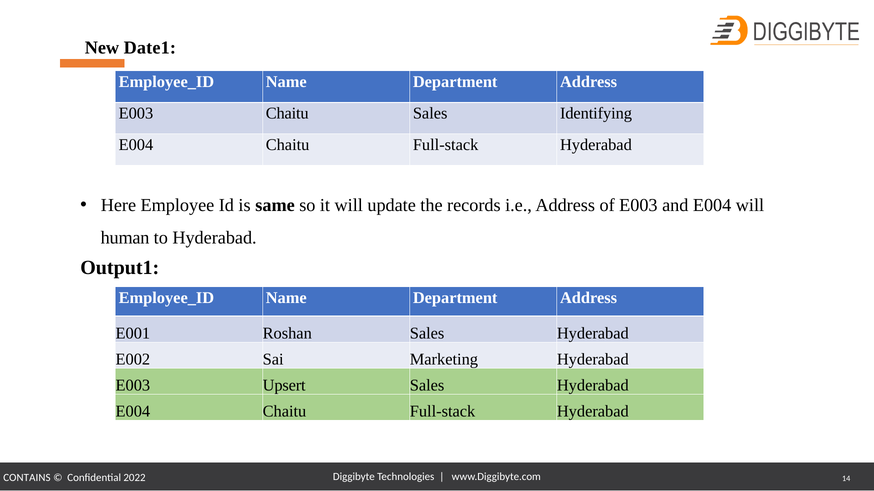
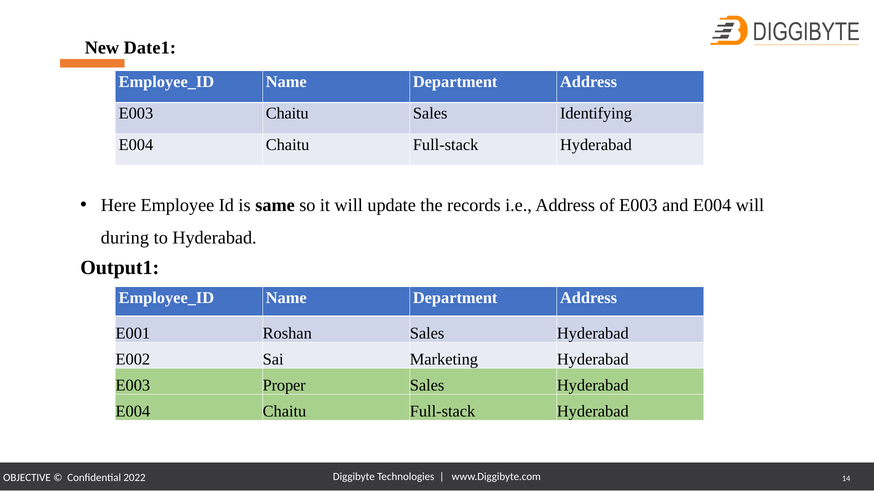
human: human -> during (125, 238)
Upsert: Upsert -> Proper (284, 385)
CONTAINS: CONTAINS -> OBJECTIVE (27, 477)
